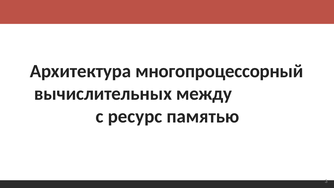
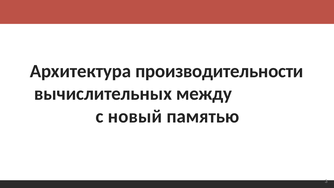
многопроцессорный: многопроцессорный -> производительности (219, 71)
ресурс: ресурс -> новый (135, 116)
